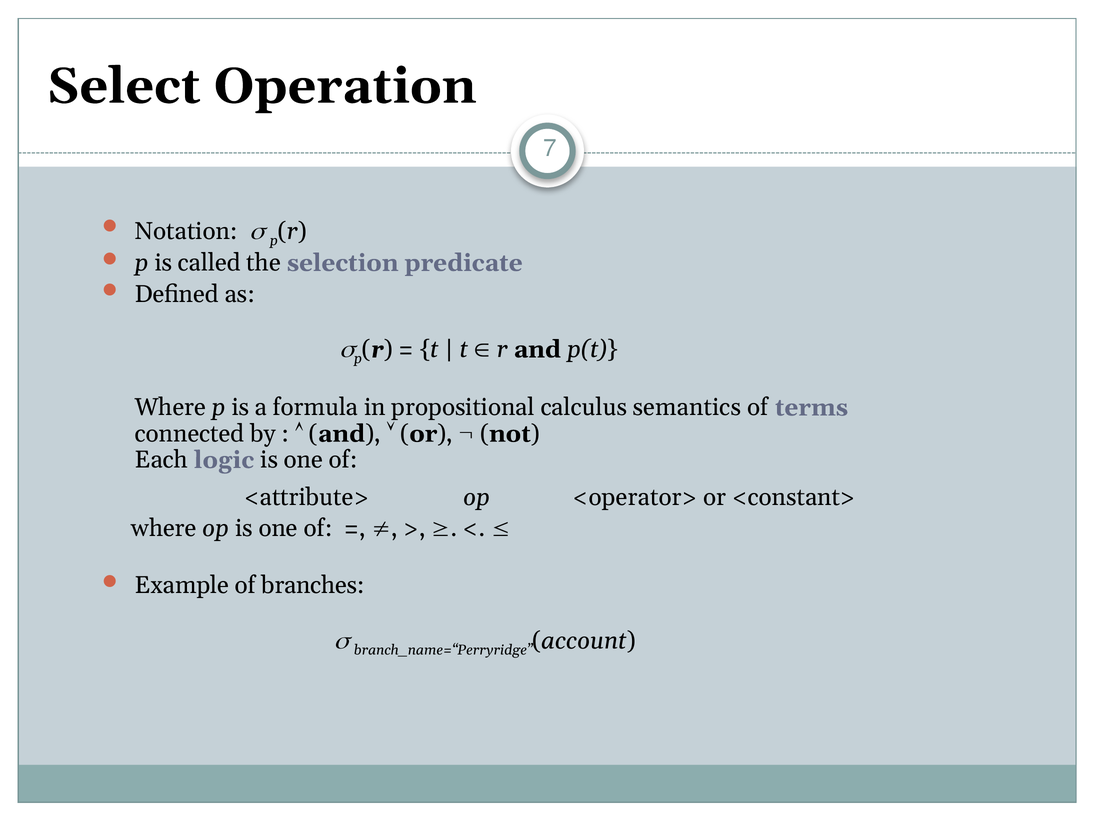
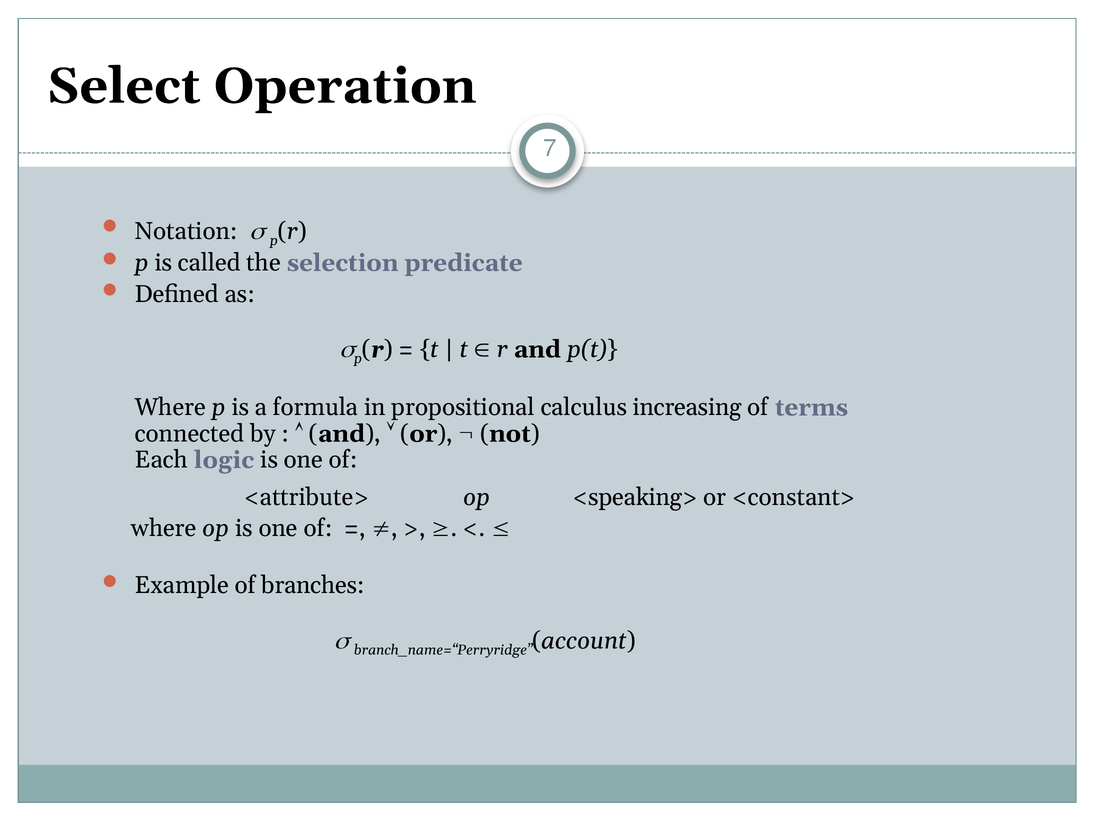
semantics: semantics -> increasing (687, 408)
<operator>: <operator> -> <speaking> (635, 497)
